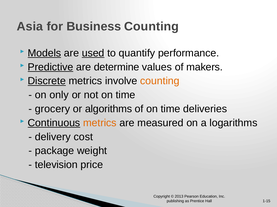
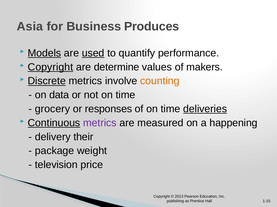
Business Counting: Counting -> Produces (152, 26)
Predictive: Predictive -> Copyright (50, 67)
only: only -> data (59, 95)
algorithms: algorithms -> responses (109, 109)
deliveries underline: none -> present (205, 109)
metrics colour: orange -> purple (100, 123)
logarithms: logarithms -> happening (234, 123)
cost: cost -> their (83, 137)
